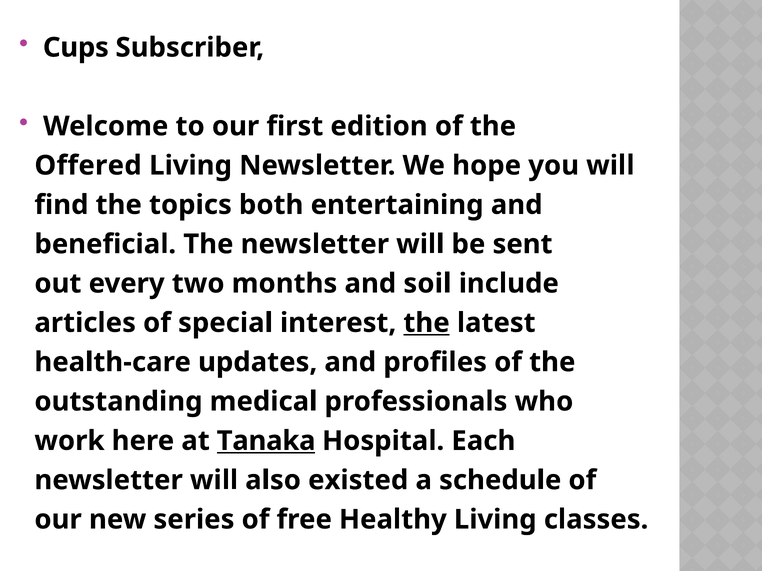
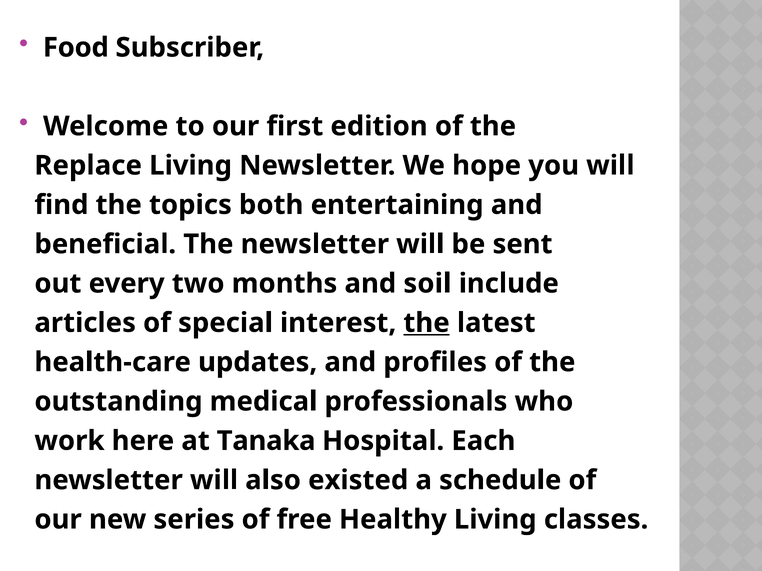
Cups: Cups -> Food (76, 48)
Offered: Offered -> Replace (88, 166)
Tanaka underline: present -> none (266, 441)
